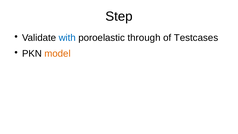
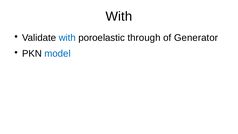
Step: Step -> With (119, 16)
Testcases: Testcases -> Generator (196, 38)
model colour: orange -> blue (58, 54)
